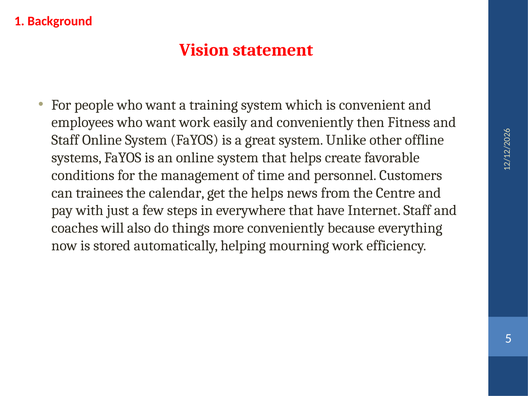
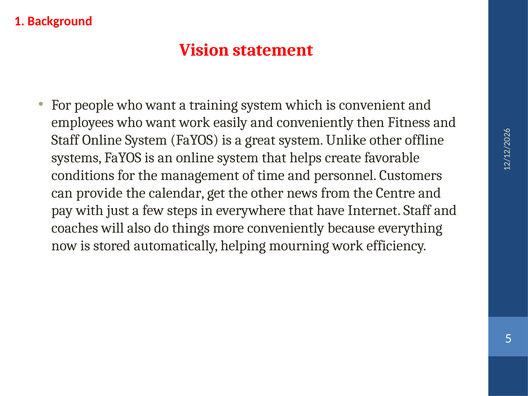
trainees: trainees -> provide (99, 193)
the helps: helps -> other (267, 193)
